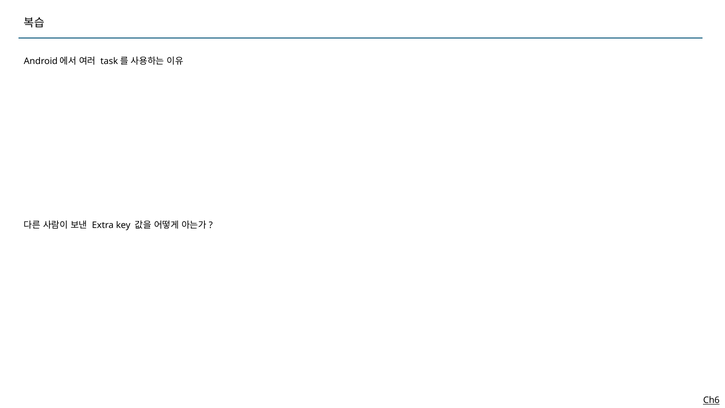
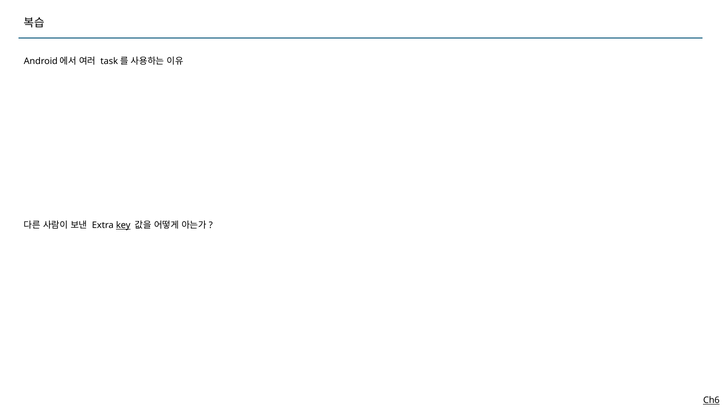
key underline: none -> present (123, 225)
